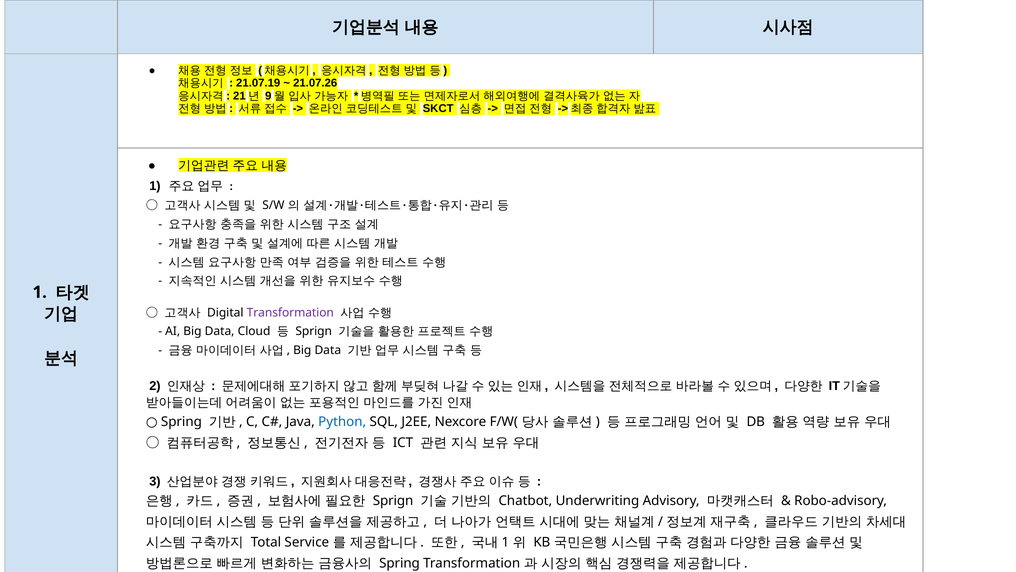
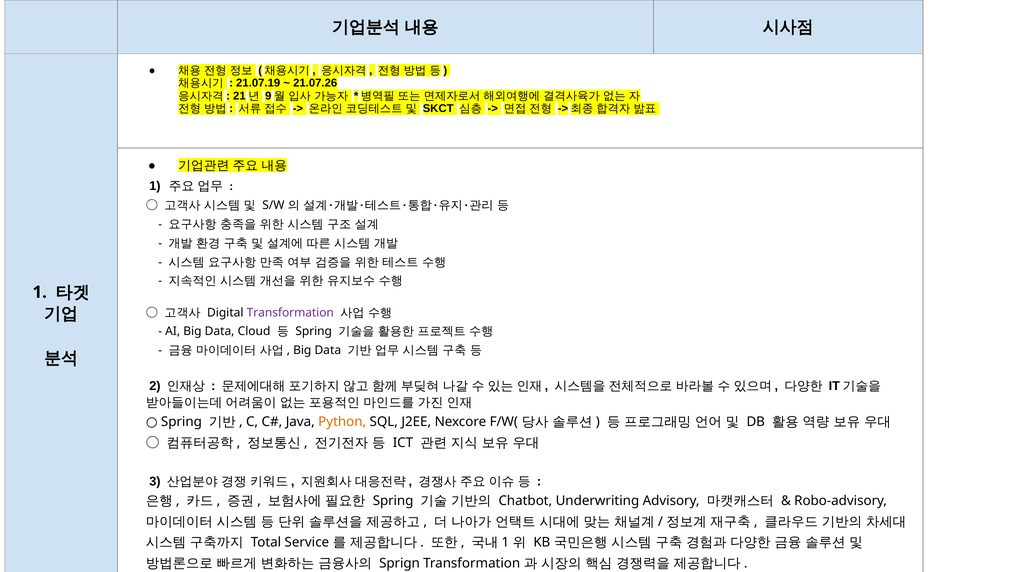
Sprign: Sprign -> Spring (314, 331)
Python colour: blue -> orange (342, 422)
Sprign: Sprign -> Spring (393, 500)
Spring: Spring -> Sprign (400, 563)
